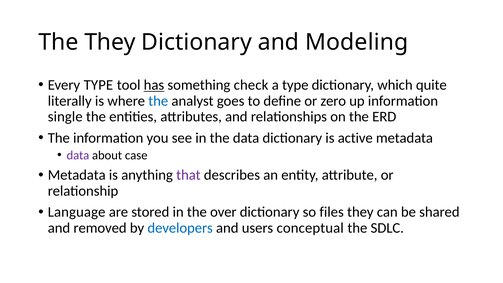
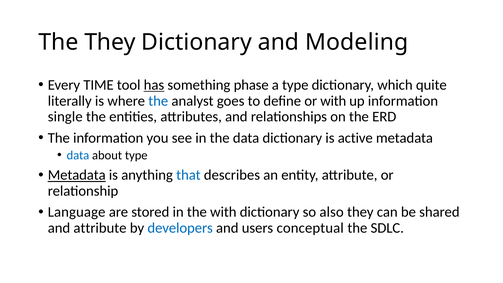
Every TYPE: TYPE -> TIME (99, 85)
check: check -> phase (251, 85)
or zero: zero -> with (333, 101)
data colour: purple -> blue (78, 155)
about case: case -> type (136, 155)
Metadata underline: none -> present (77, 175)
that colour: purple -> blue (188, 175)
the over: over -> with (223, 212)
files: files -> also (332, 212)
and removed: removed -> attribute (100, 228)
